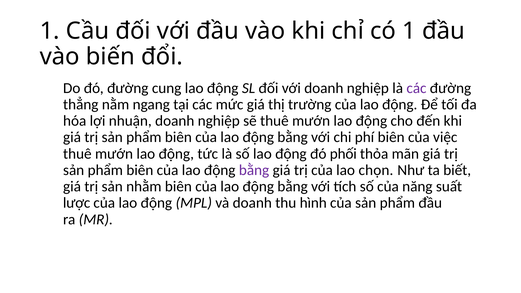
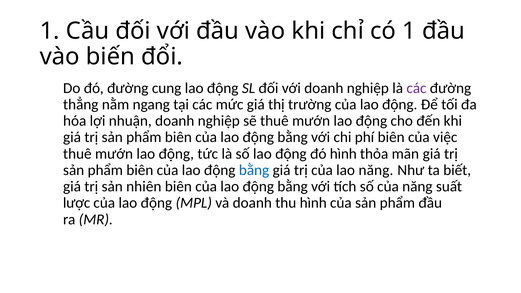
đó phối: phối -> hình (343, 154)
bằng colour: purple -> blue (254, 170)
lao chọn: chọn -> năng (376, 170)
nhằm: nhằm -> nhiên (144, 187)
